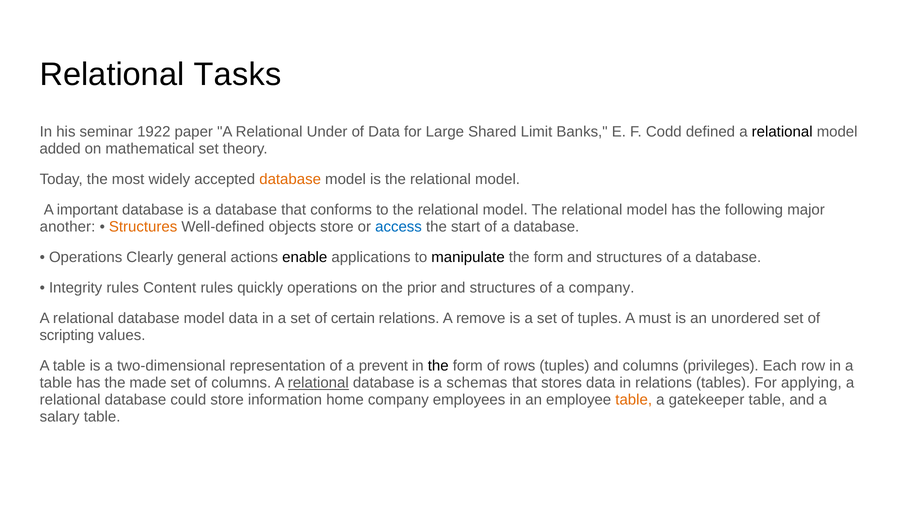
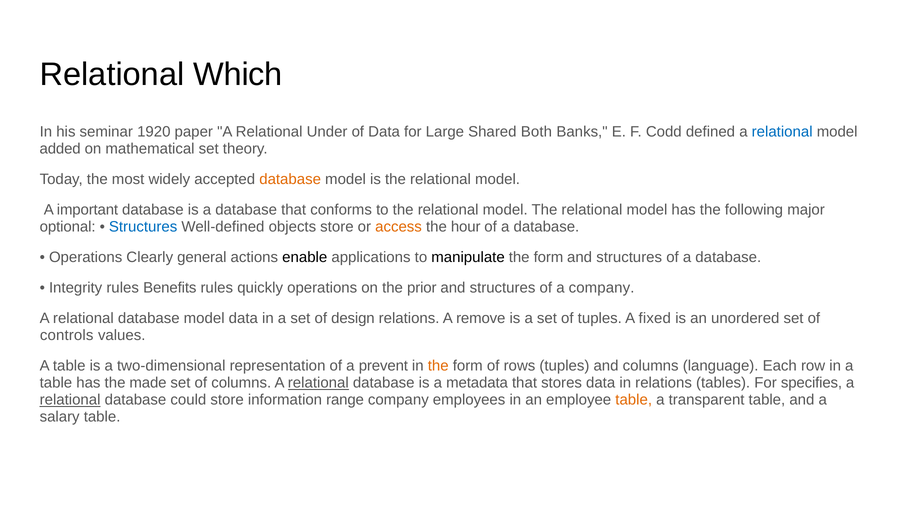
Tasks: Tasks -> Which (238, 75)
1922: 1922 -> 1920 (154, 132)
Limit: Limit -> Both (536, 132)
relational colour: black -> blue (782, 132)
another: another -> optional (68, 227)
Structures colour: orange -> blue (143, 227)
access colour: blue -> orange (399, 227)
start: start -> hour (466, 227)
Content: Content -> Benefits (170, 288)
certain: certain -> design (353, 318)
must: must -> fixed (655, 318)
scripting: scripting -> controls (67, 335)
the colour: black -> orange (438, 366)
privileges: privileges -> language (721, 366)
schemas: schemas -> metadata (477, 383)
applying: applying -> specifies (812, 383)
relational underline: none -> present (70, 400)
home: home -> range (345, 400)
gatekeeper: gatekeeper -> transparent (707, 400)
